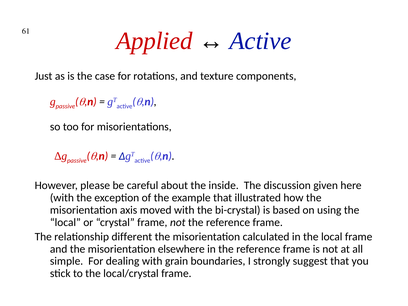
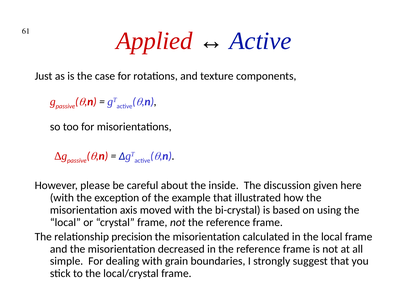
different: different -> precision (132, 237)
elsewhere: elsewhere -> decreased (181, 249)
